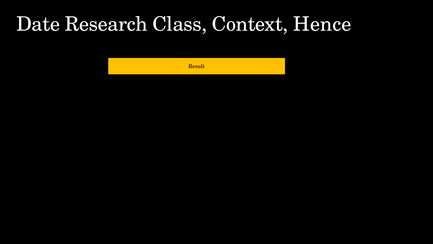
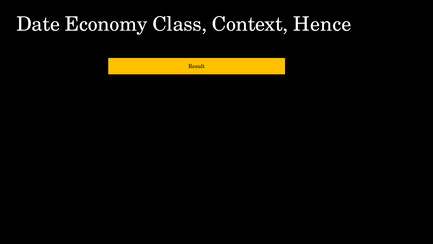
Research: Research -> Economy (106, 24)
